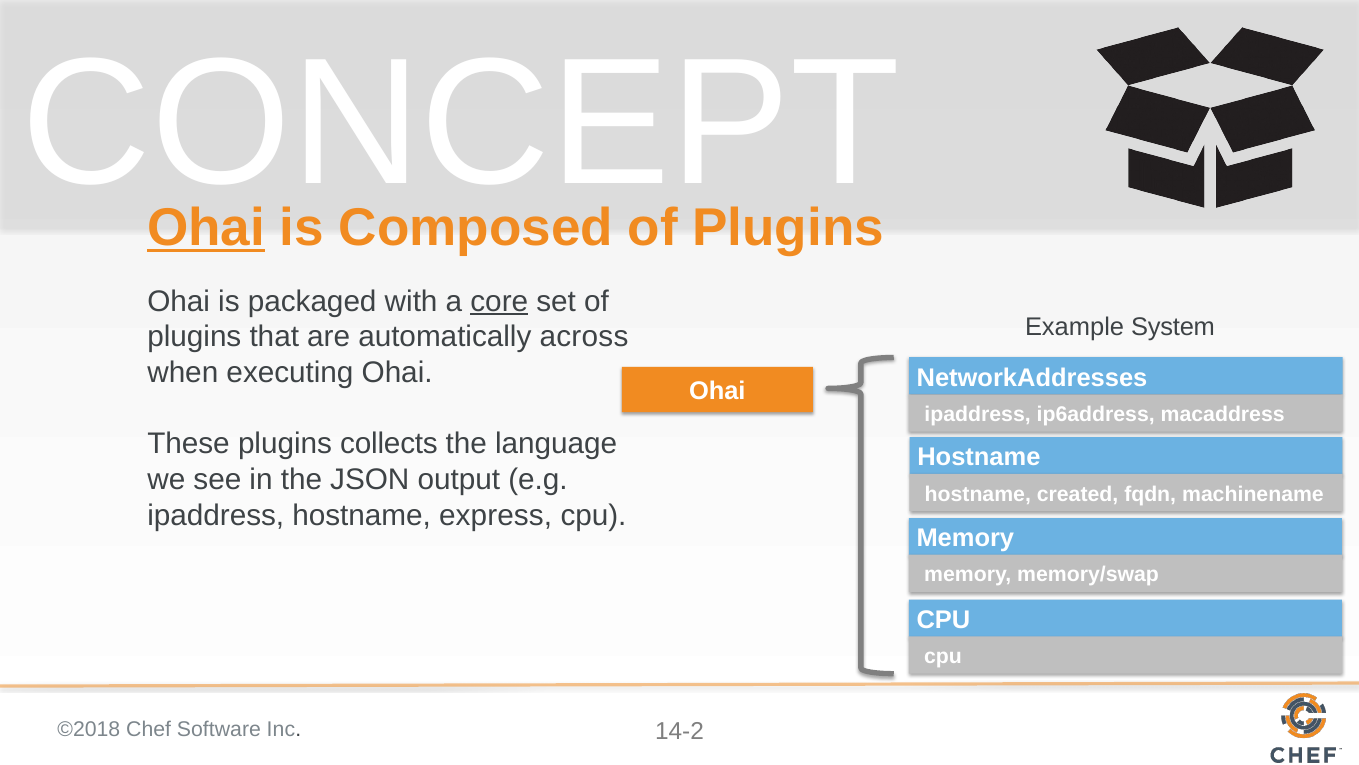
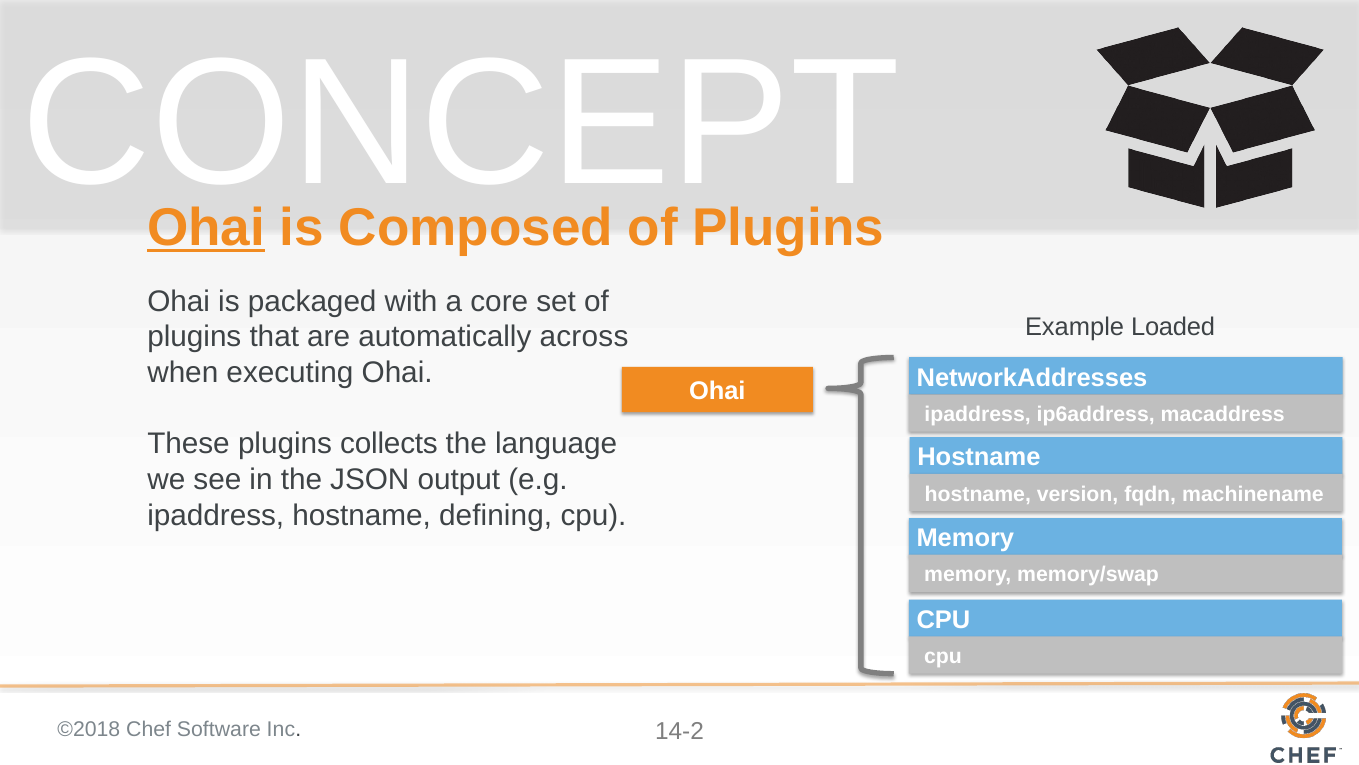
core underline: present -> none (499, 301)
System: System -> Loaded (1173, 327)
created: created -> version (1078, 494)
express: express -> defining (496, 515)
